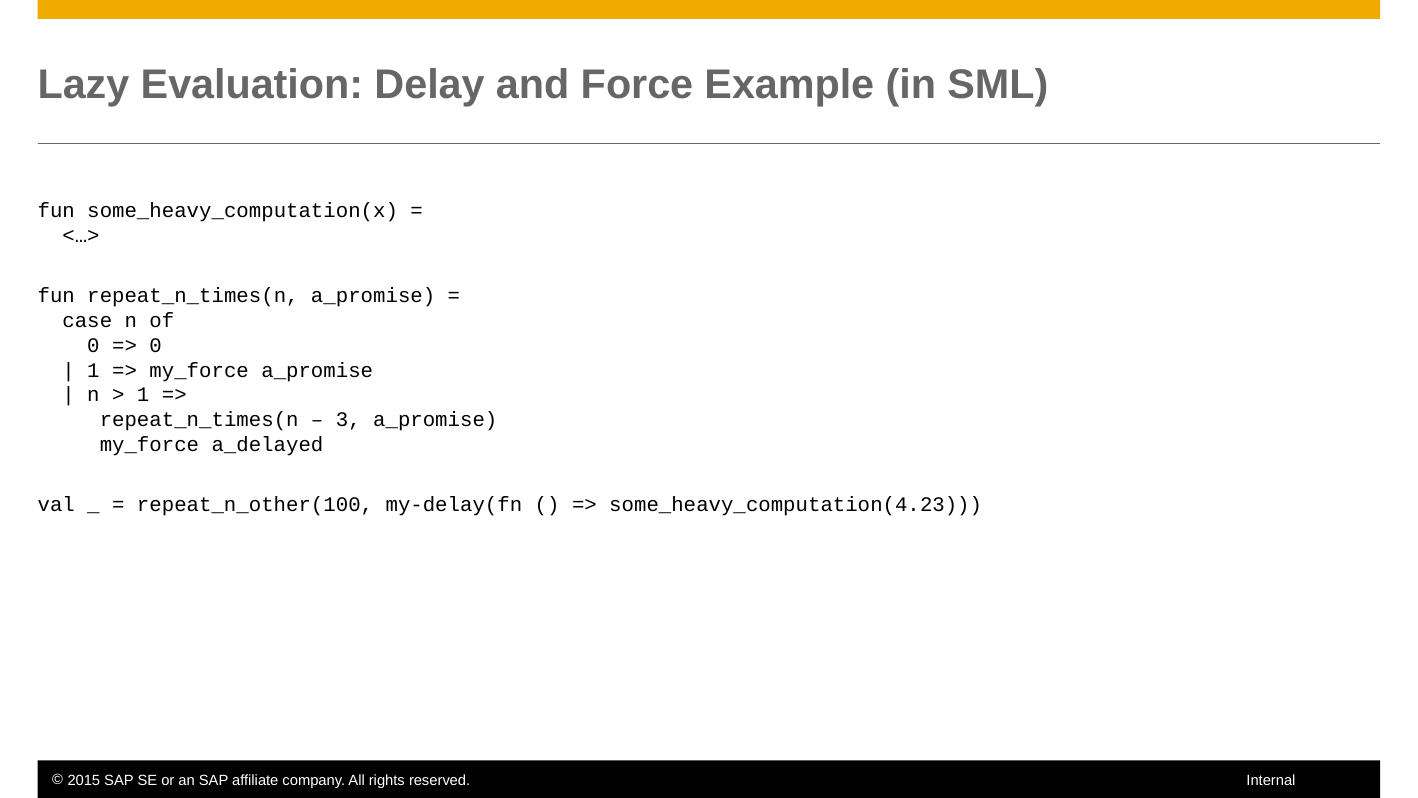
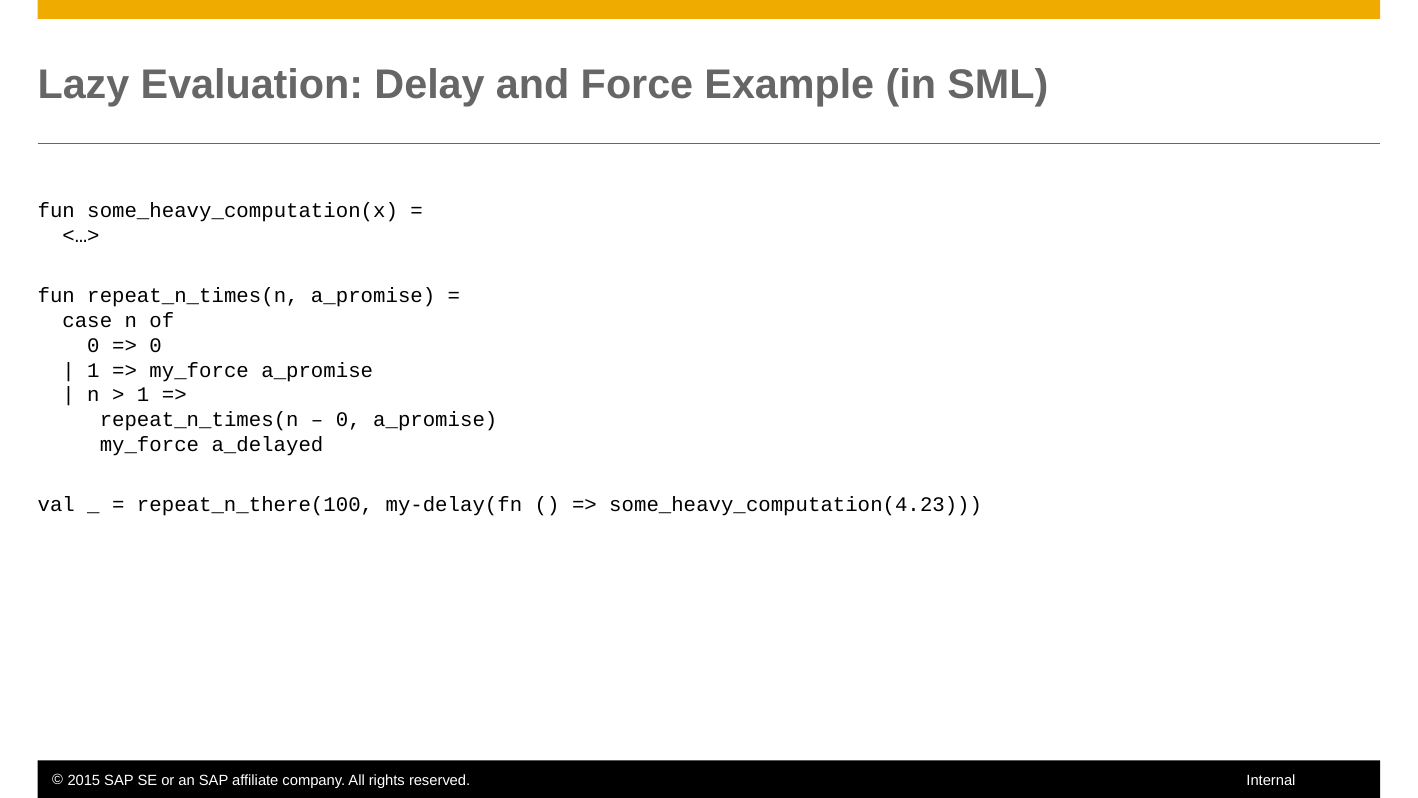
3: 3 -> 0 (348, 420)
repeat_n_other(100: repeat_n_other(100 -> repeat_n_there(100 (255, 505)
